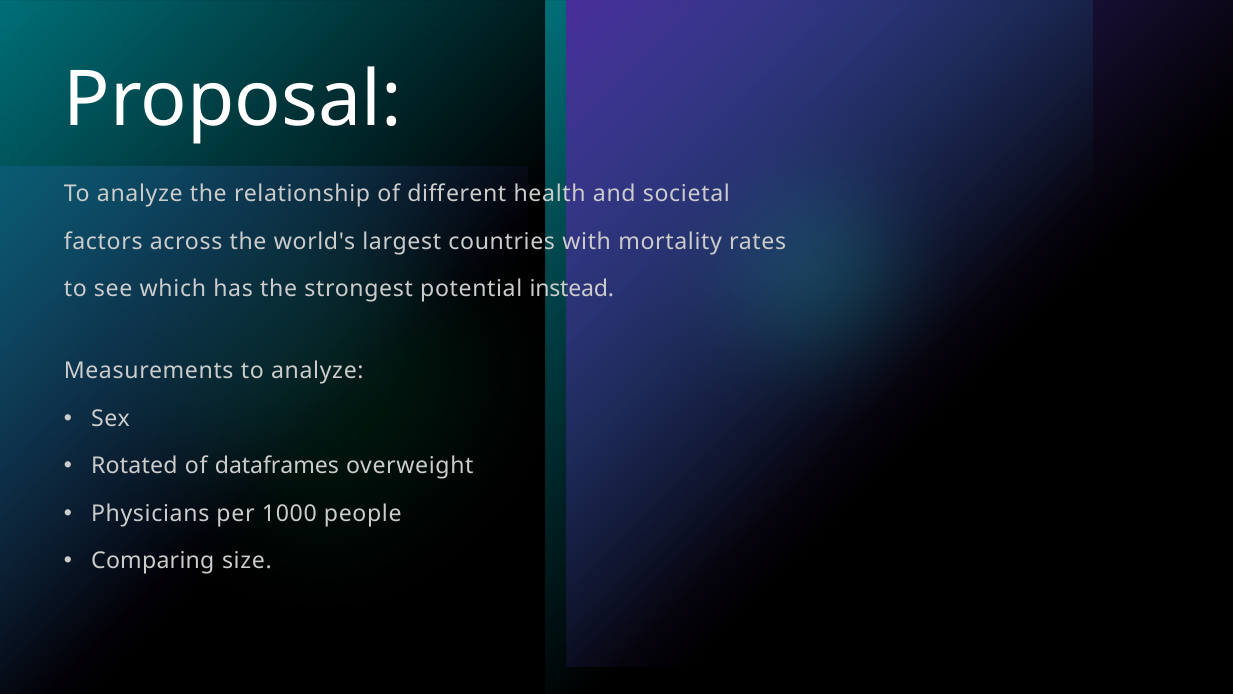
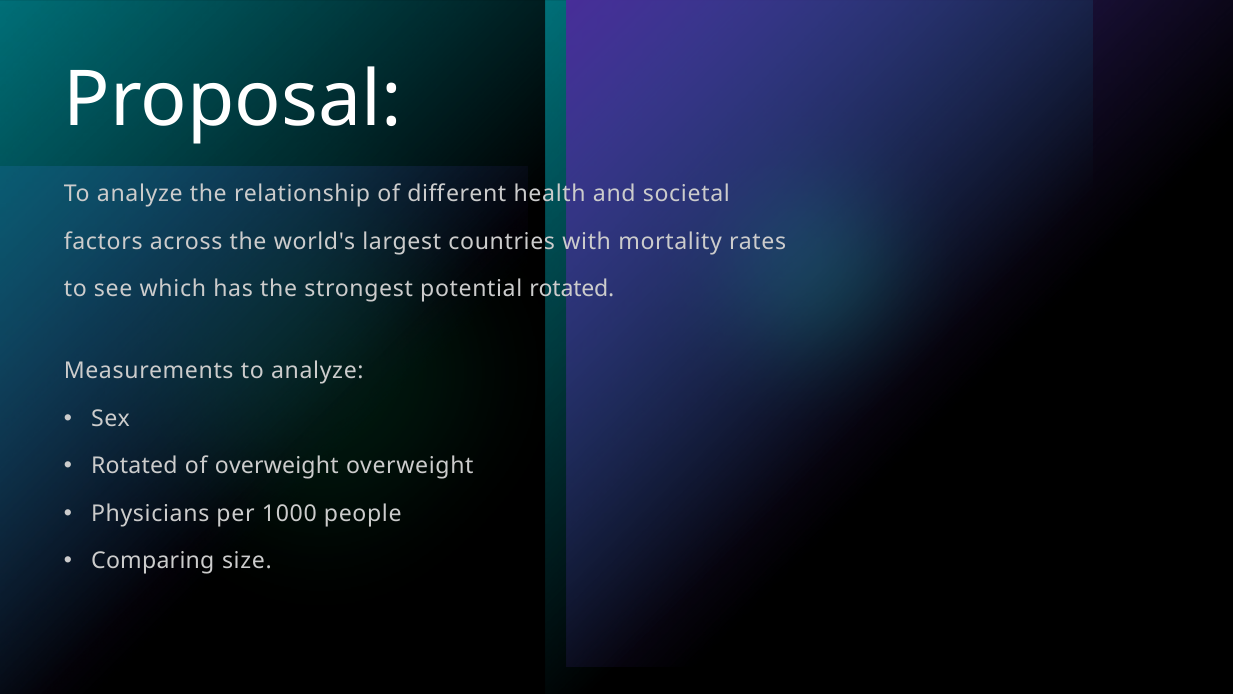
potential instead: instead -> rotated (572, 289)
of dataframes: dataframes -> overweight (277, 466)
